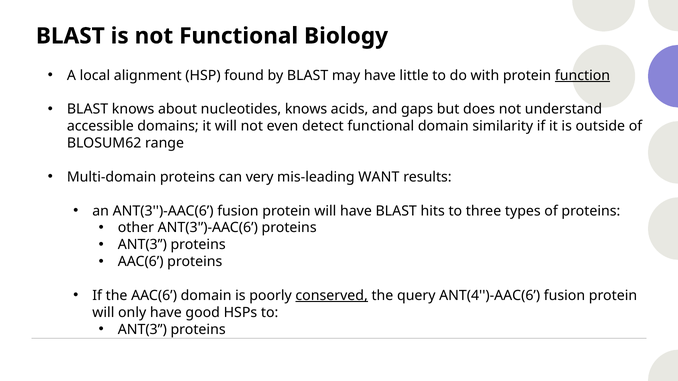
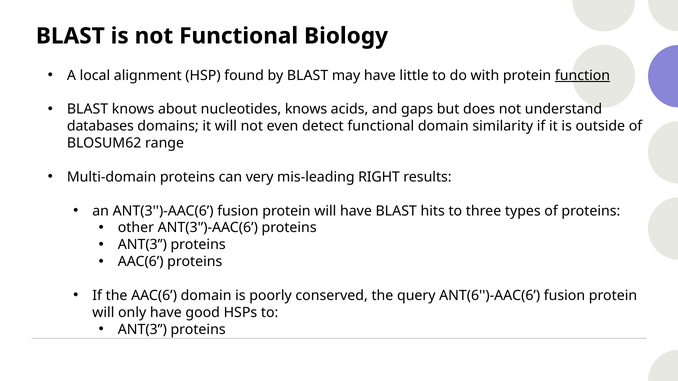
accessible: accessible -> databases (100, 126)
WANT: WANT -> RIGHT (379, 177)
conserved underline: present -> none (332, 296)
ANT(4'')-AAC(6: ANT(4'')-AAC(6 -> ANT(6'')-AAC(6 (490, 296)
